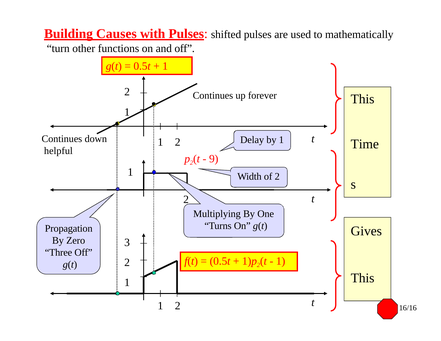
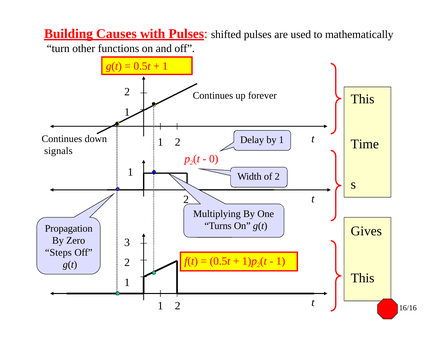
helpful: helpful -> signals (58, 151)
9: 9 -> 0 (214, 159)
Three: Three -> Steps (58, 252)
